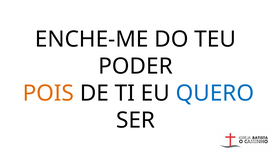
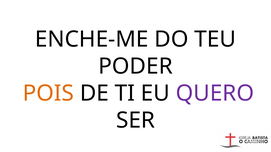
QUERO colour: blue -> purple (215, 94)
